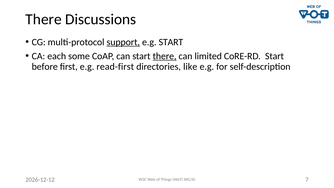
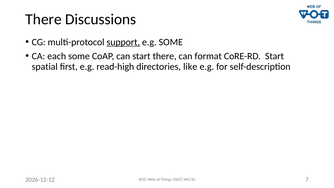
e.g START: START -> SOME (171, 42)
there underline: present -> none (165, 56)
limited: limited -> format (208, 56)
before: before -> spatial (45, 67)
read-first: read-first -> read-high (115, 67)
